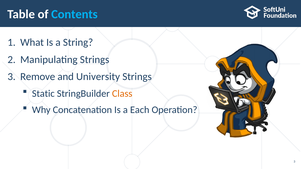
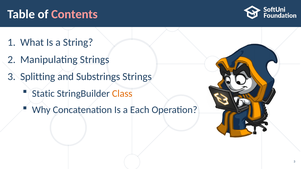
Contents colour: light blue -> pink (74, 14)
Remove: Remove -> Splitting (38, 77)
University: University -> Substrings (98, 77)
